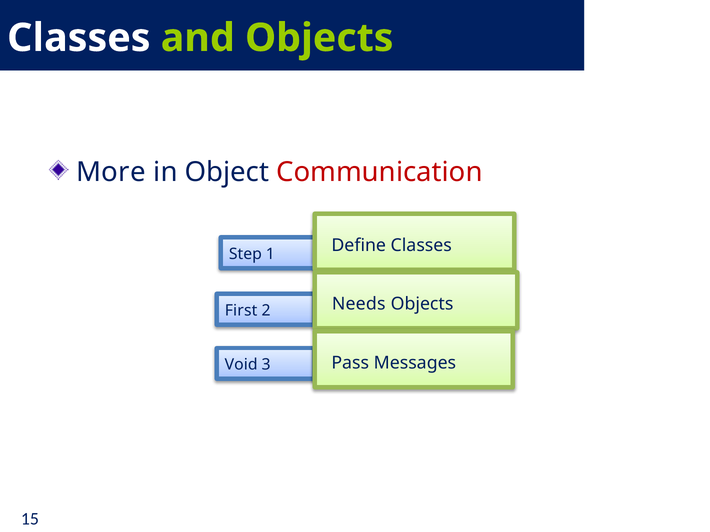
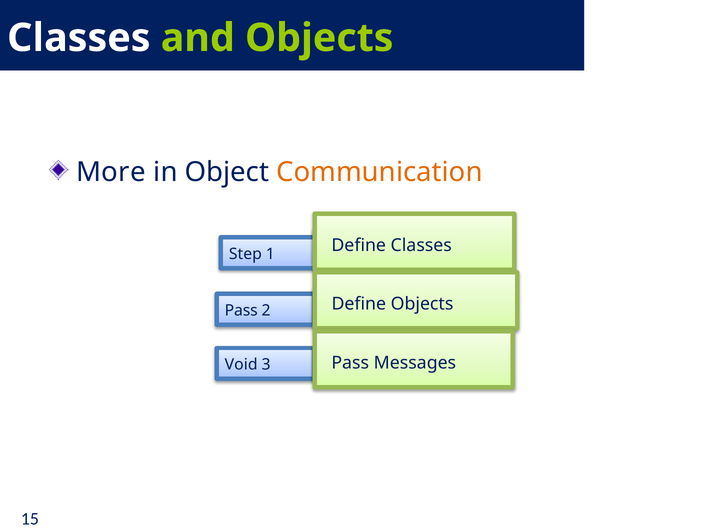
Communication colour: red -> orange (379, 172)
Needs: Needs -> Define (359, 304)
First: First -> Pass (241, 311)
